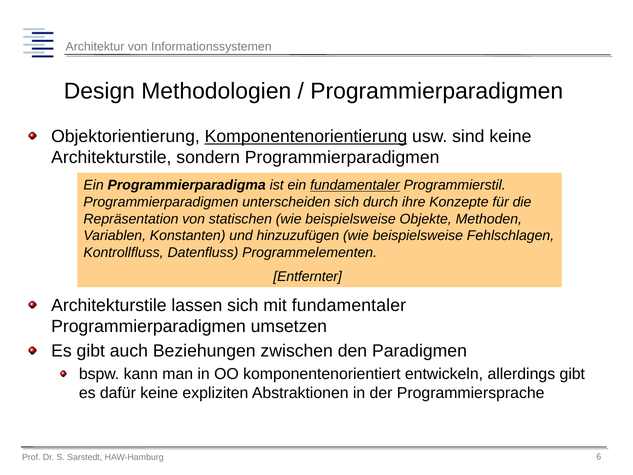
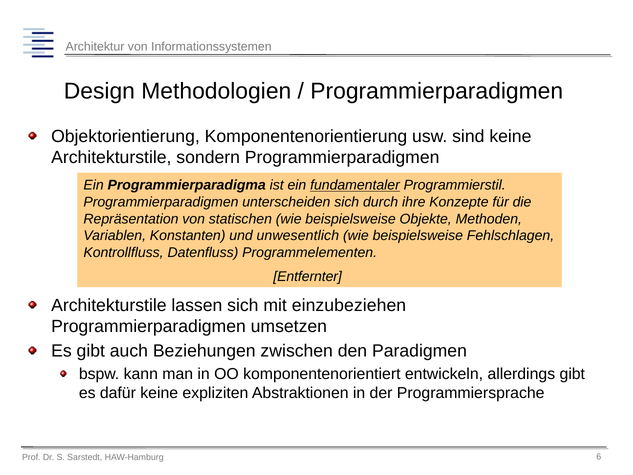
Komponentenorientierung underline: present -> none (306, 136)
hinzuzufügen: hinzuzufügen -> unwesentlich (298, 236)
mit fundamentaler: fundamentaler -> einzubeziehen (349, 305)
